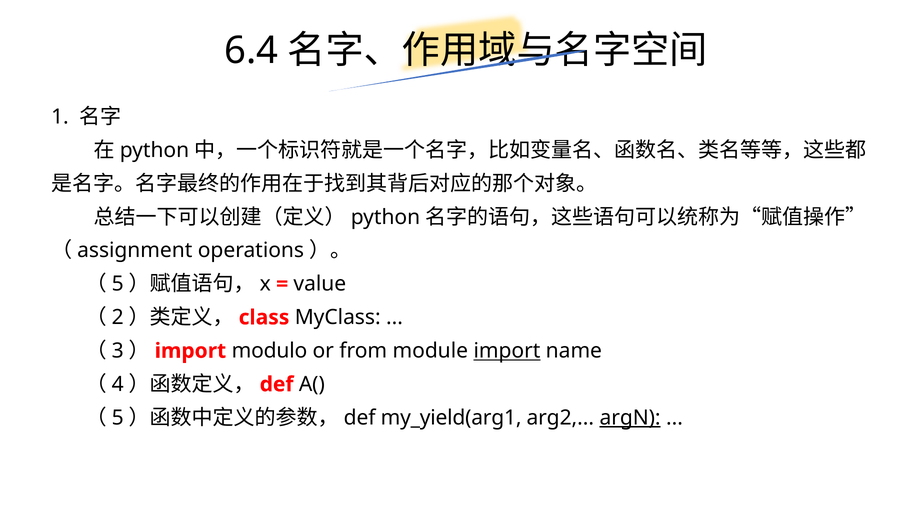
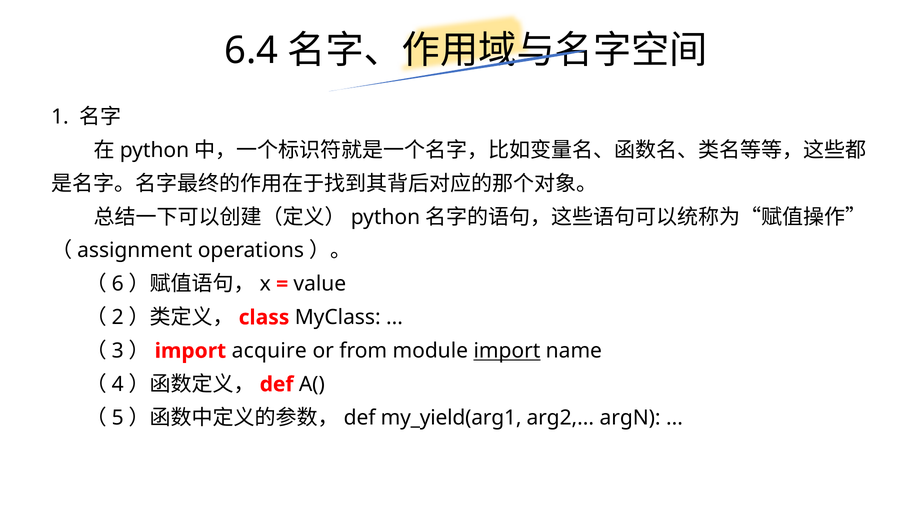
5: 5 -> 6 (118, 284)
modulo: modulo -> acquire (269, 351)
argN underline: present -> none (630, 418)
